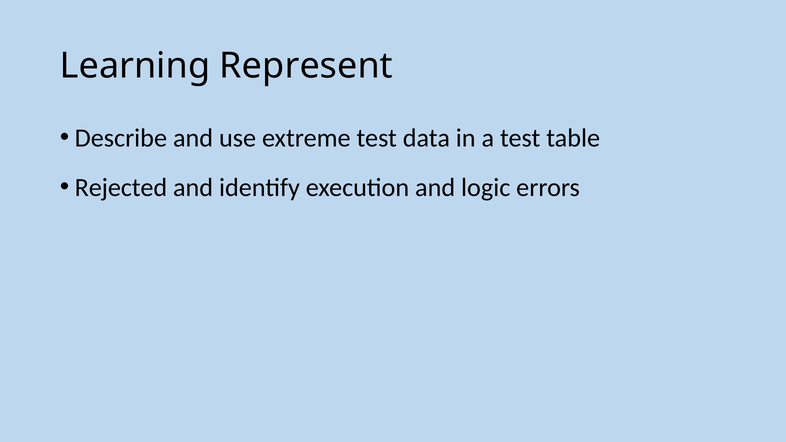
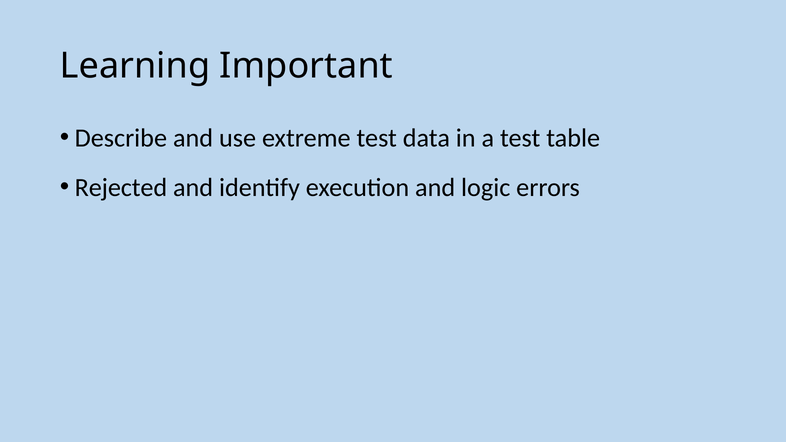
Represent: Represent -> Important (306, 66)
